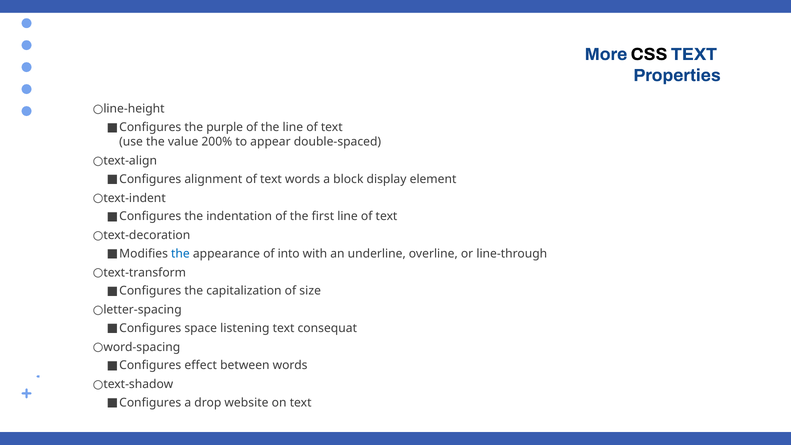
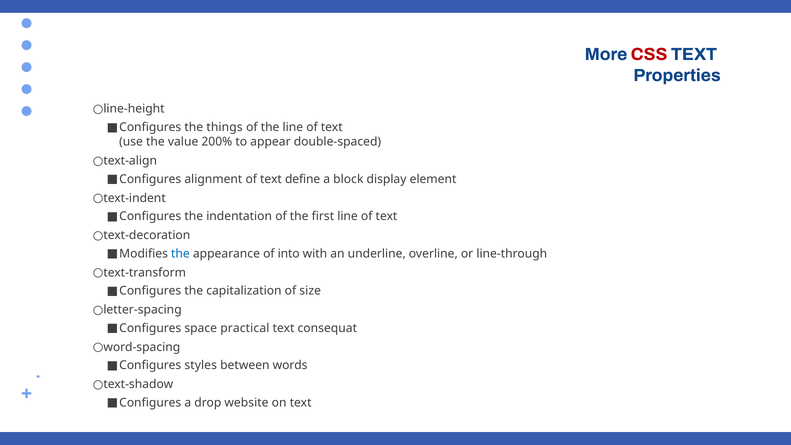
CSS colour: black -> red (649, 54)
purple: purple -> things (225, 127)
text words: words -> define (303, 179)
listening: listening -> practical (245, 328)
effect: effect -> styles (201, 365)
